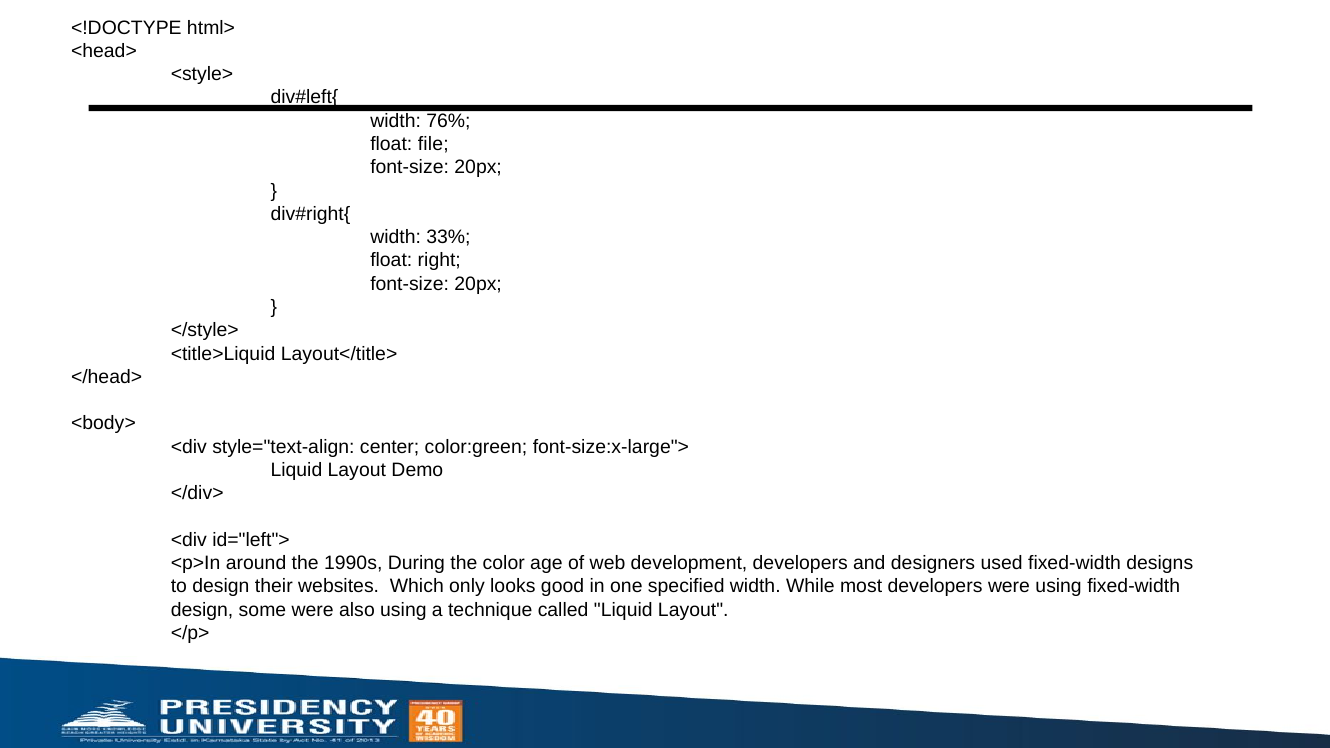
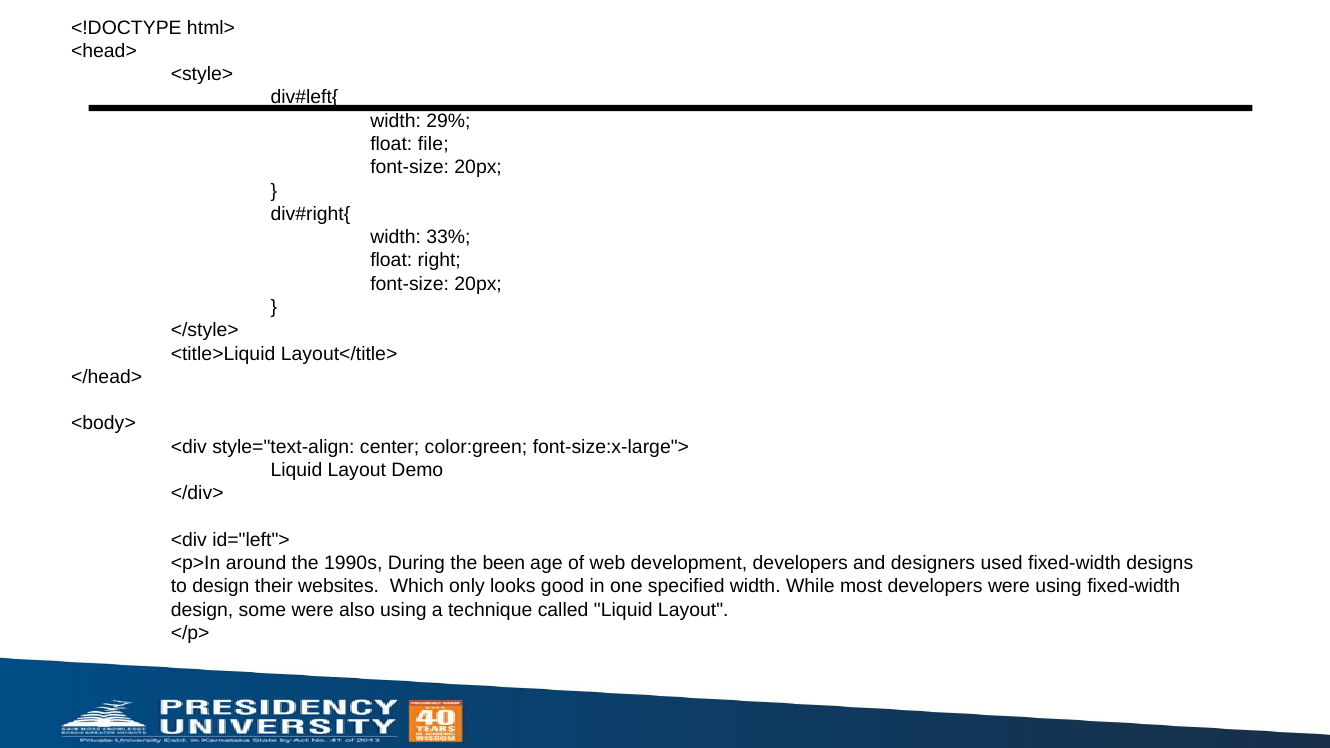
76%: 76% -> 29% (448, 121)
color: color -> been (504, 563)
